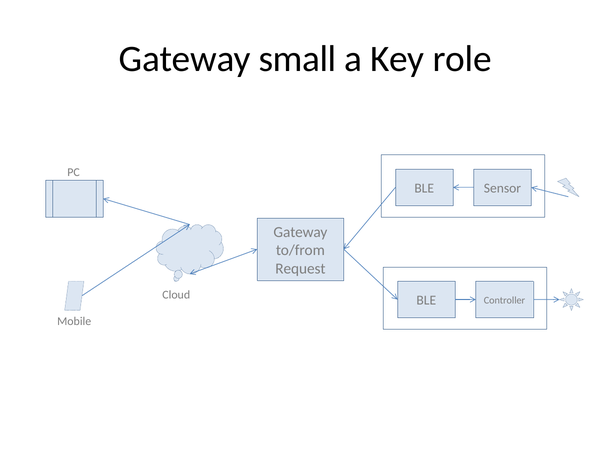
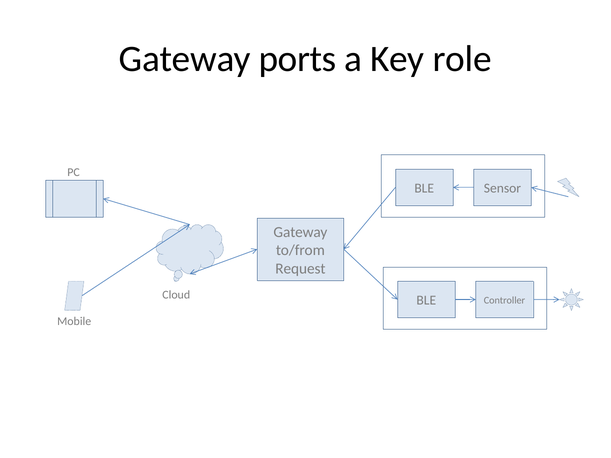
small: small -> ports (298, 59)
